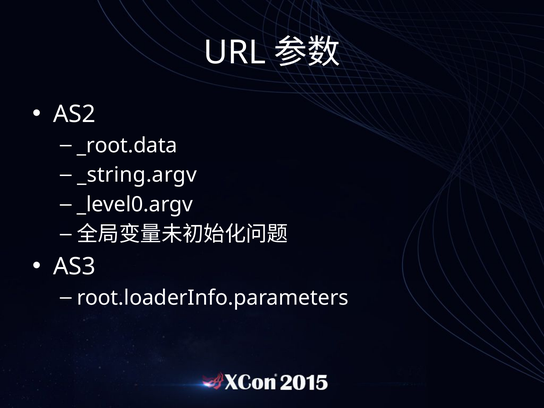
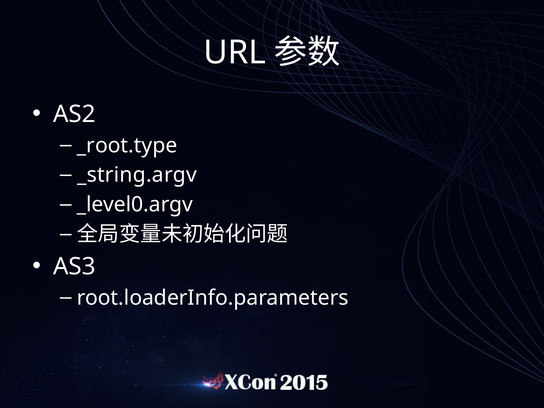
_root.data: _root.data -> _root.type (127, 145)
